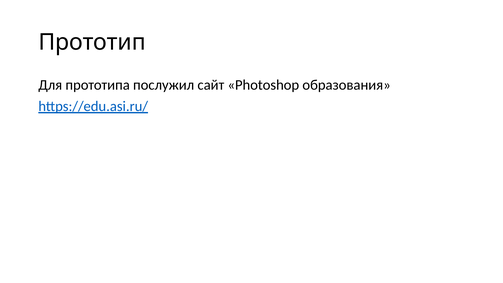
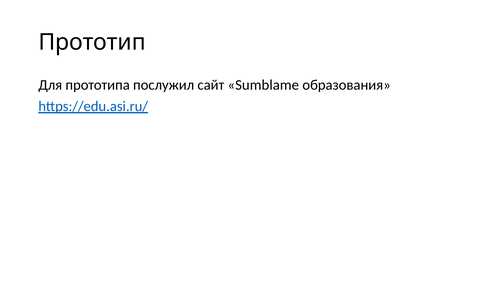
Photoshop: Photoshop -> Sumblame (263, 85)
